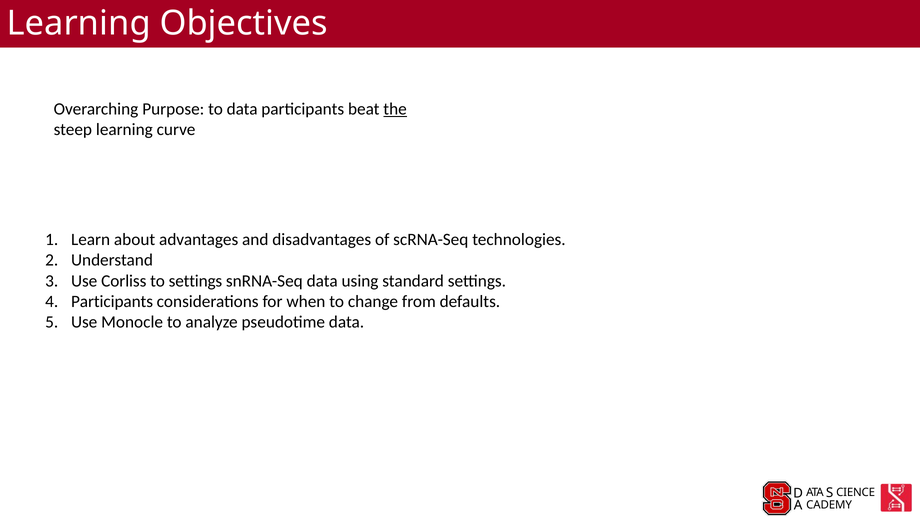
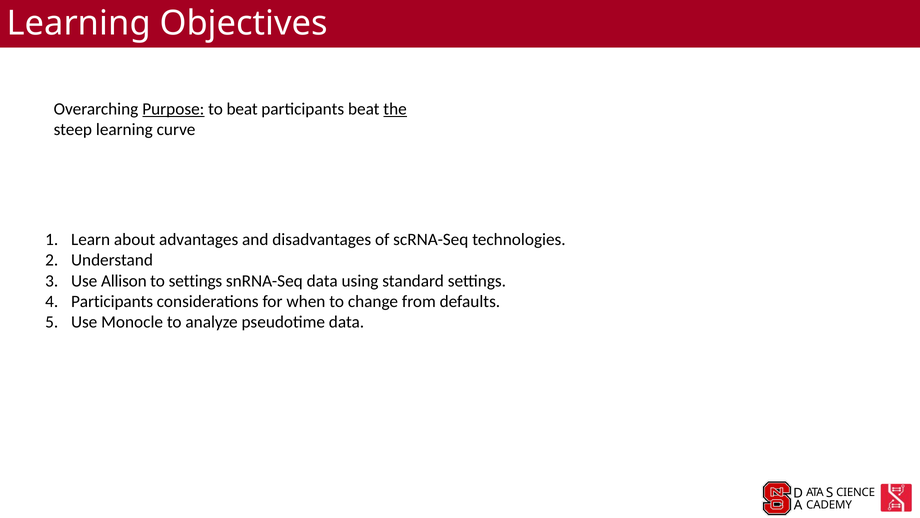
Purpose underline: none -> present (173, 109)
to data: data -> beat (242, 109)
Corliss: Corliss -> Allison (124, 281)
